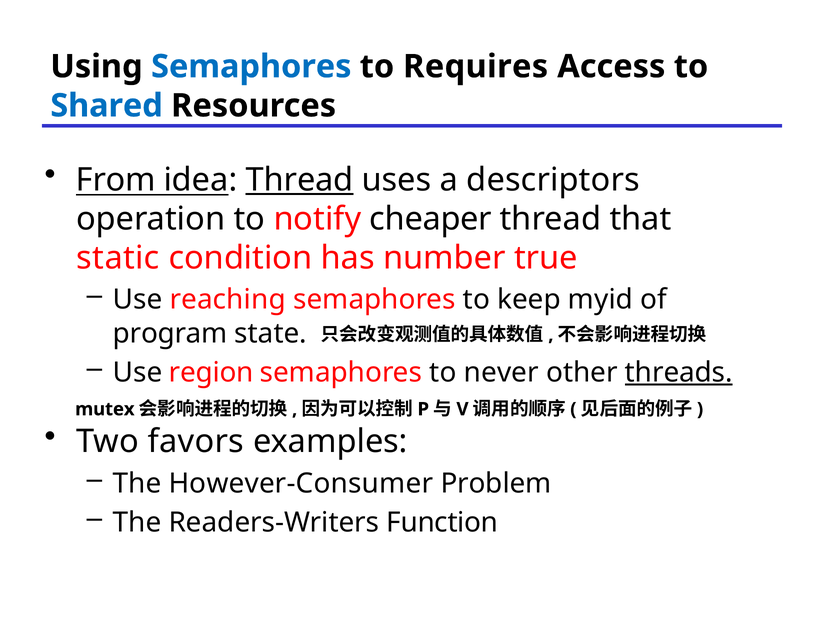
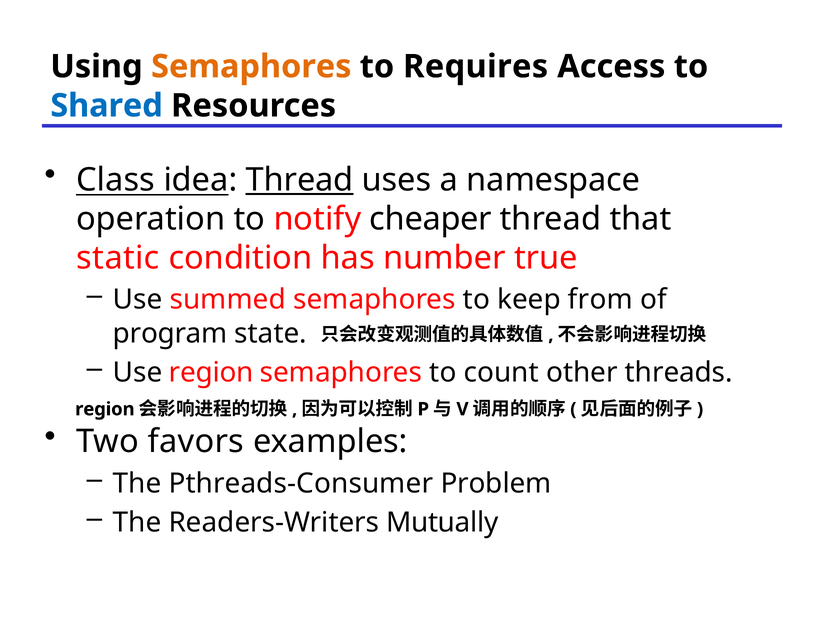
Semaphores colour: blue -> orange (251, 66)
From: From -> Class (116, 180)
descriptors: descriptors -> namespace (553, 180)
reaching: reaching -> summed (228, 300)
myid: myid -> from (600, 300)
never: never -> count (501, 372)
threads underline: present -> none (679, 372)
mutex: mutex -> region (105, 409)
However-Consumer: However-Consumer -> Pthreads-Consumer (301, 483)
Function: Function -> Mutually (442, 522)
